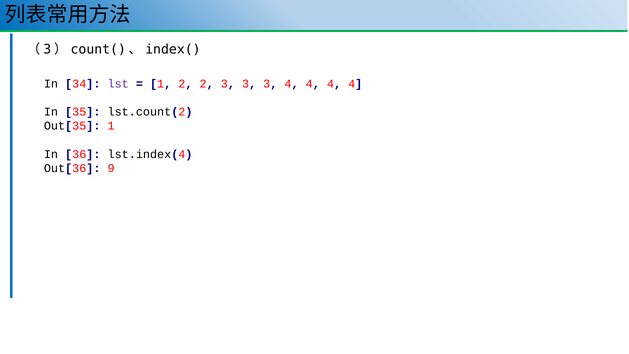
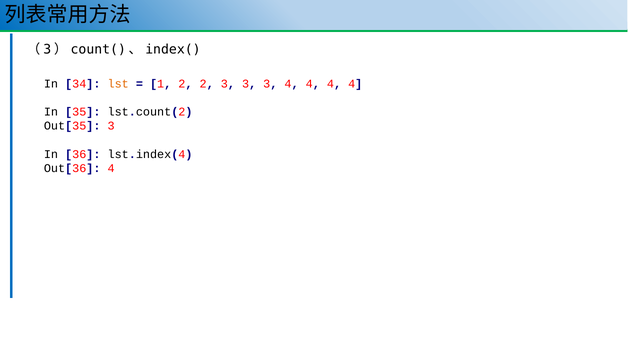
lst colour: purple -> orange (118, 84)
Out[35 1: 1 -> 3 (111, 126)
Out[36 9: 9 -> 4 (111, 168)
